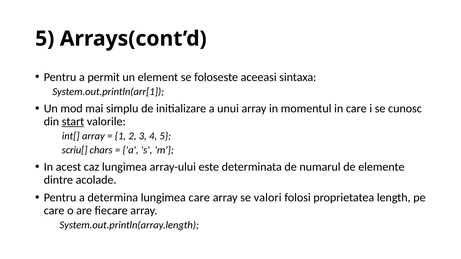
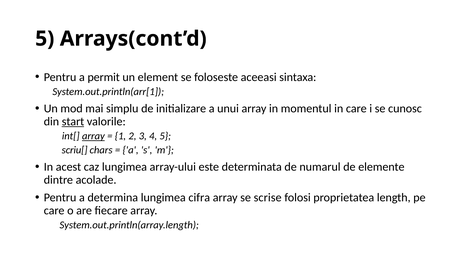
array underline: none -> present (93, 136)
lungimea care: care -> cifra (199, 198)
valori: valori -> scrise (268, 198)
